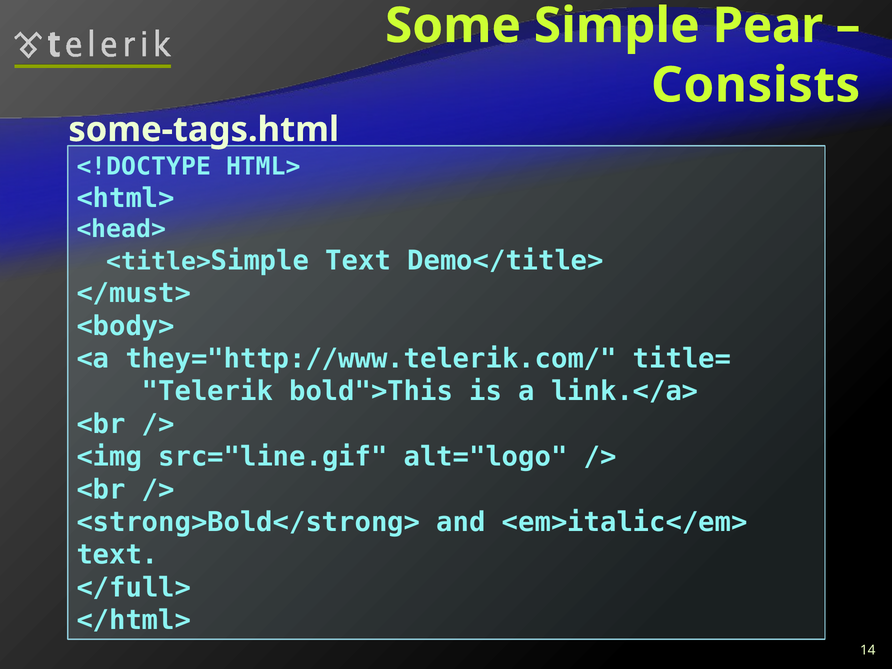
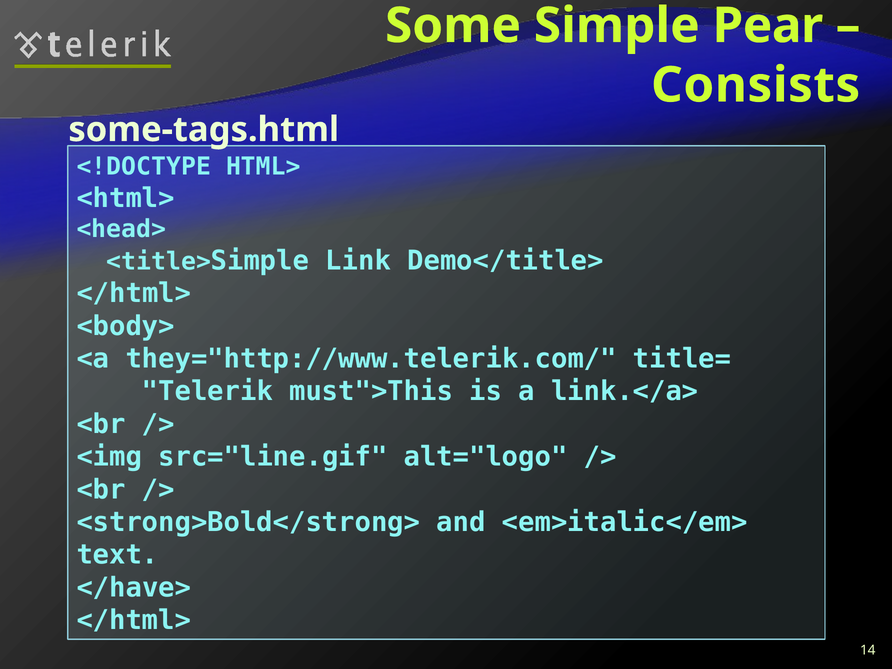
<title>Simple Text: Text -> Link (358, 261)
</must>: </must> -> </html> (134, 293)
bold">This: bold">This -> must">This (371, 391)
</full>: </full> -> </have> (134, 588)
